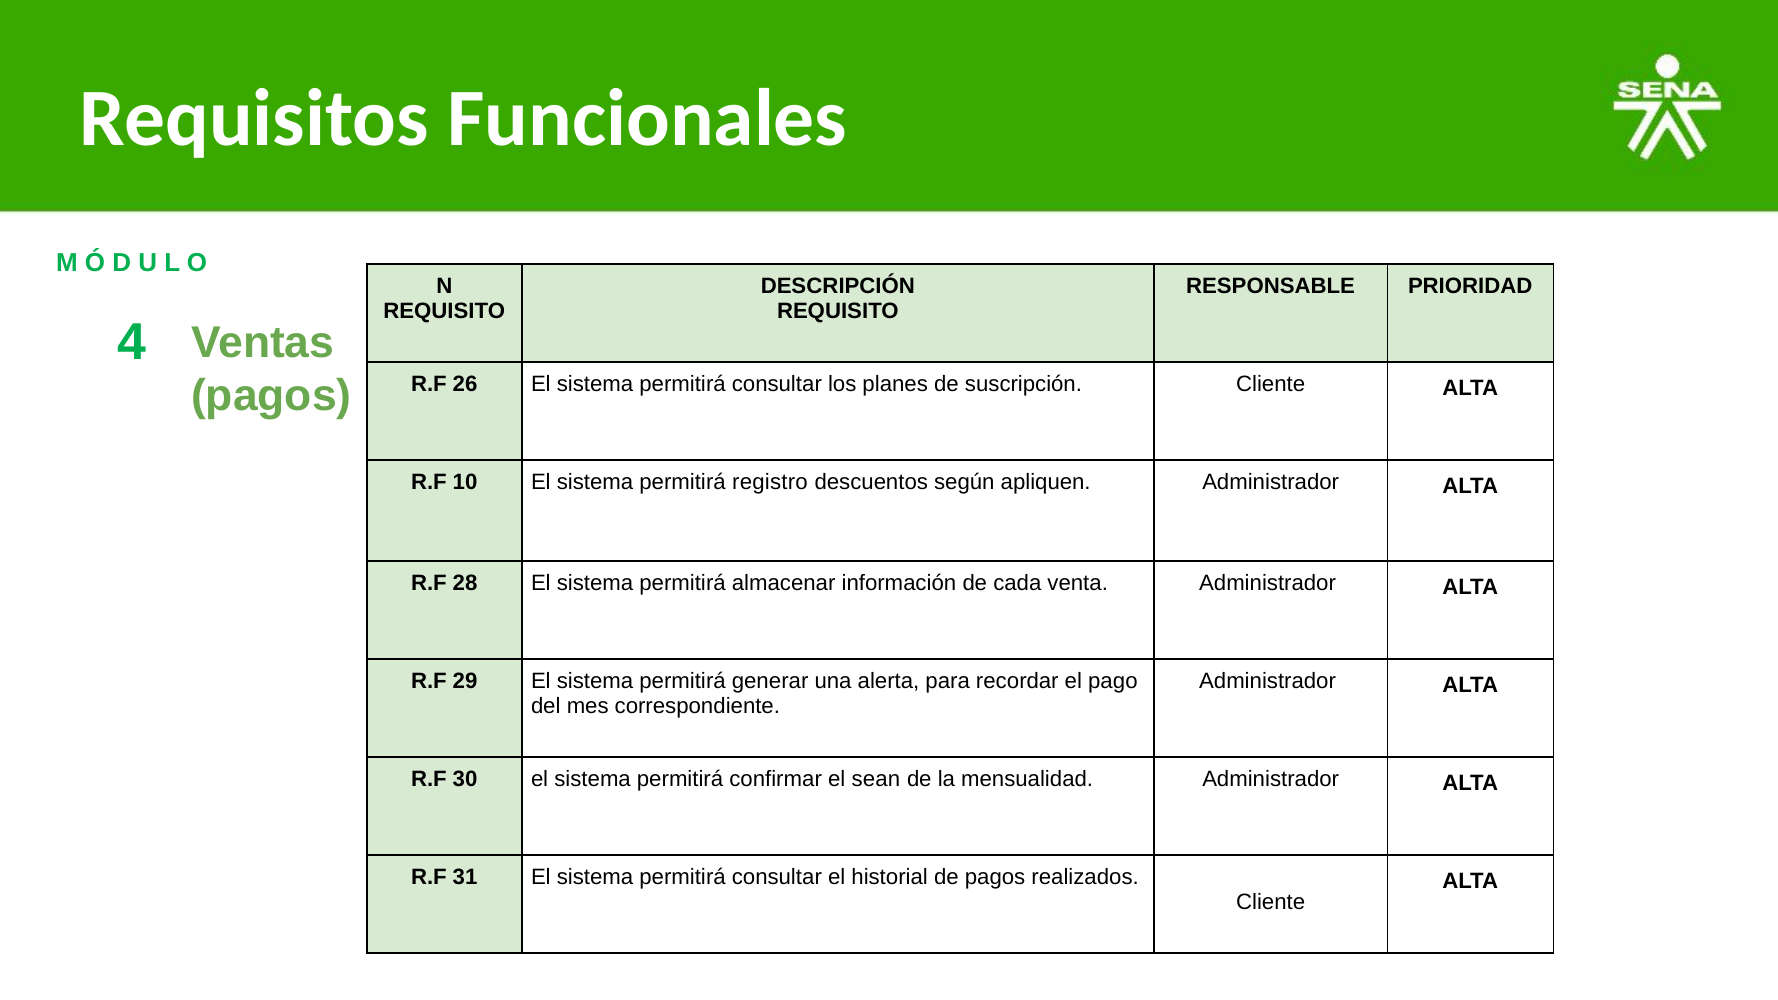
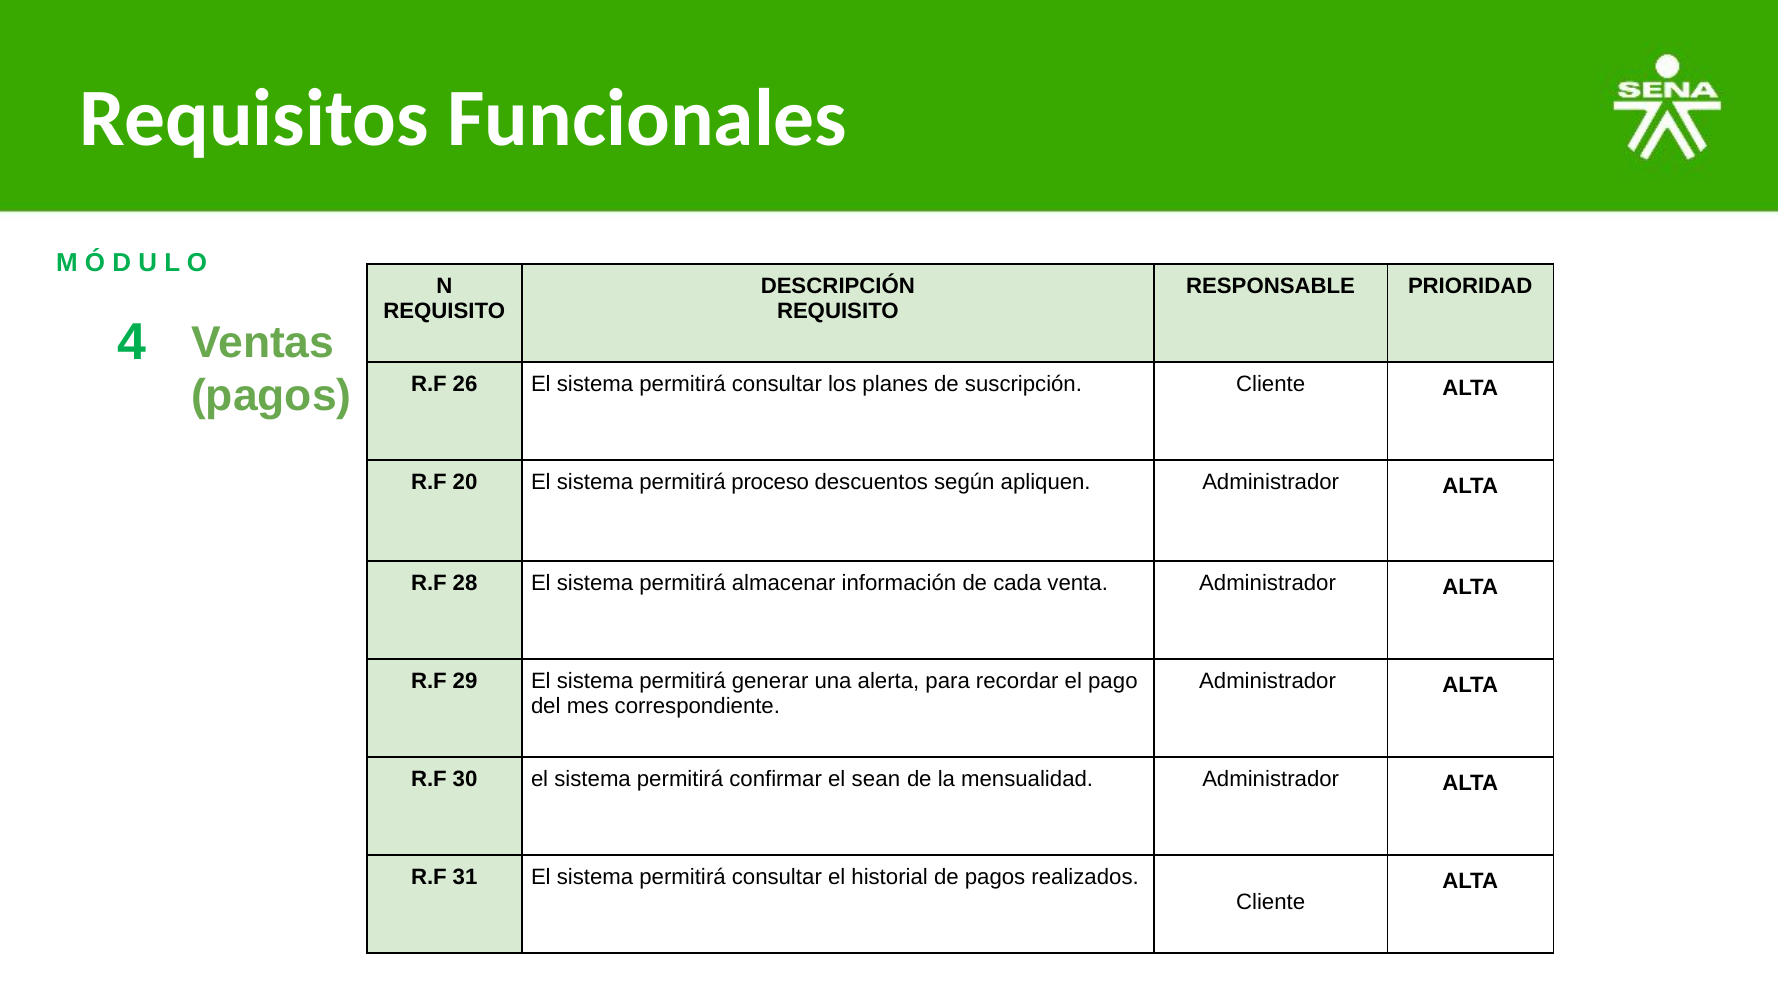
10: 10 -> 20 (465, 482)
registro: registro -> proceso (770, 482)
